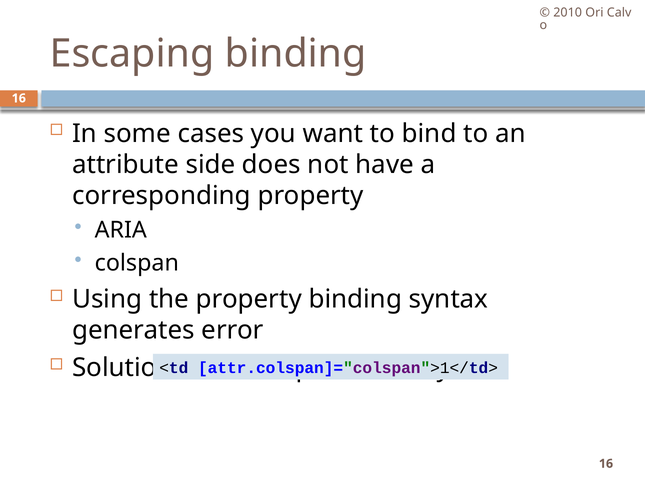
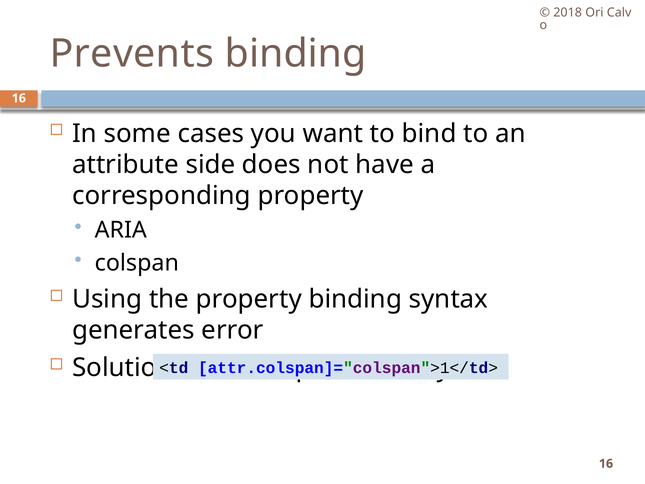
2010: 2010 -> 2018 (568, 13)
Escaping: Escaping -> Prevents (132, 54)
